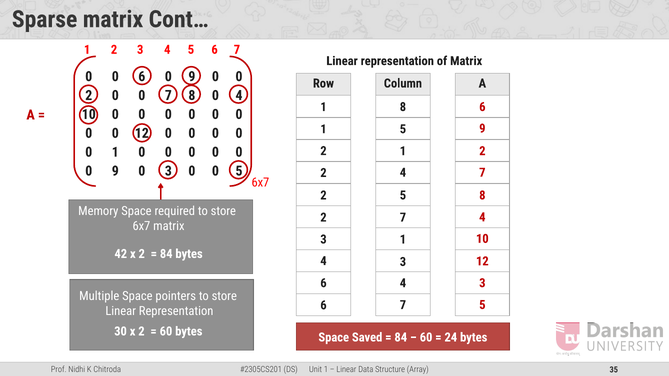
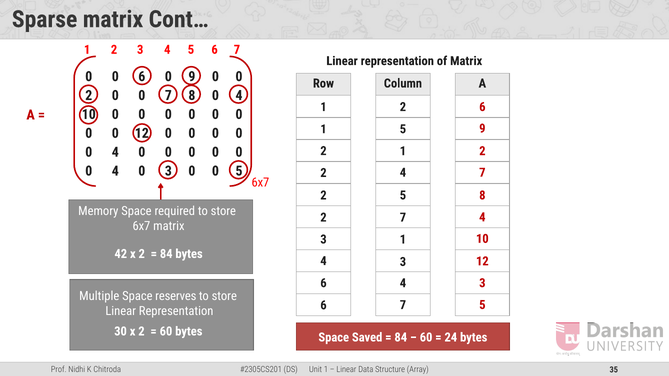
8: 8 -> 2 (403, 107)
1: 1 -> 4 (115, 152)
9: 9 -> 4 (115, 171)
pointers: pointers -> reserves (176, 296)
